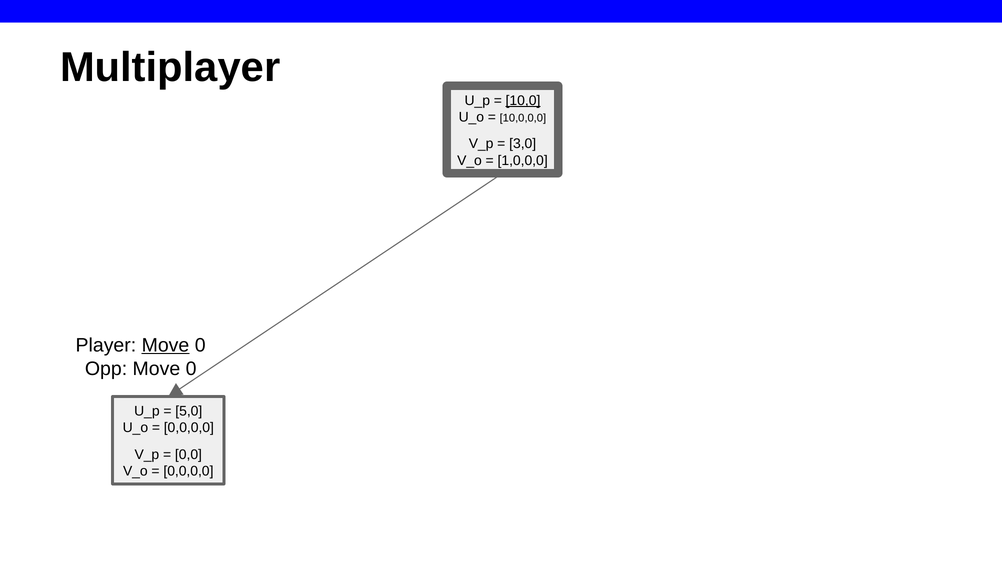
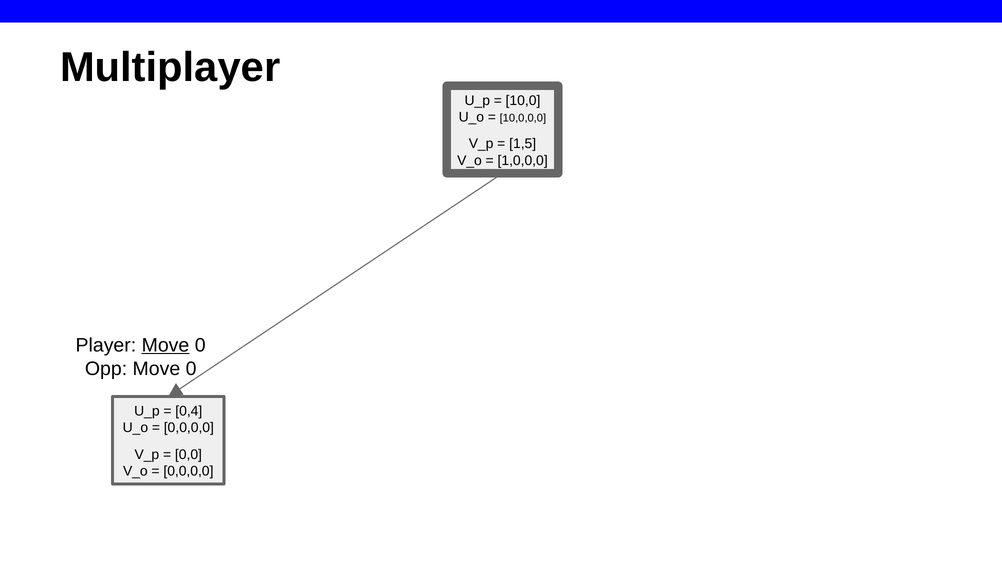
10,0 underline: present -> none (523, 101)
3,0: 3,0 -> 1,5 (523, 144)
5,0: 5,0 -> 0,4 (189, 412)
